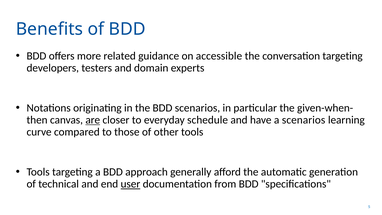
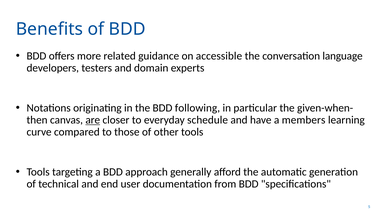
conversation targeting: targeting -> language (343, 56)
BDD scenarios: scenarios -> following (197, 108)
a scenarios: scenarios -> members (304, 120)
user underline: present -> none (130, 184)
